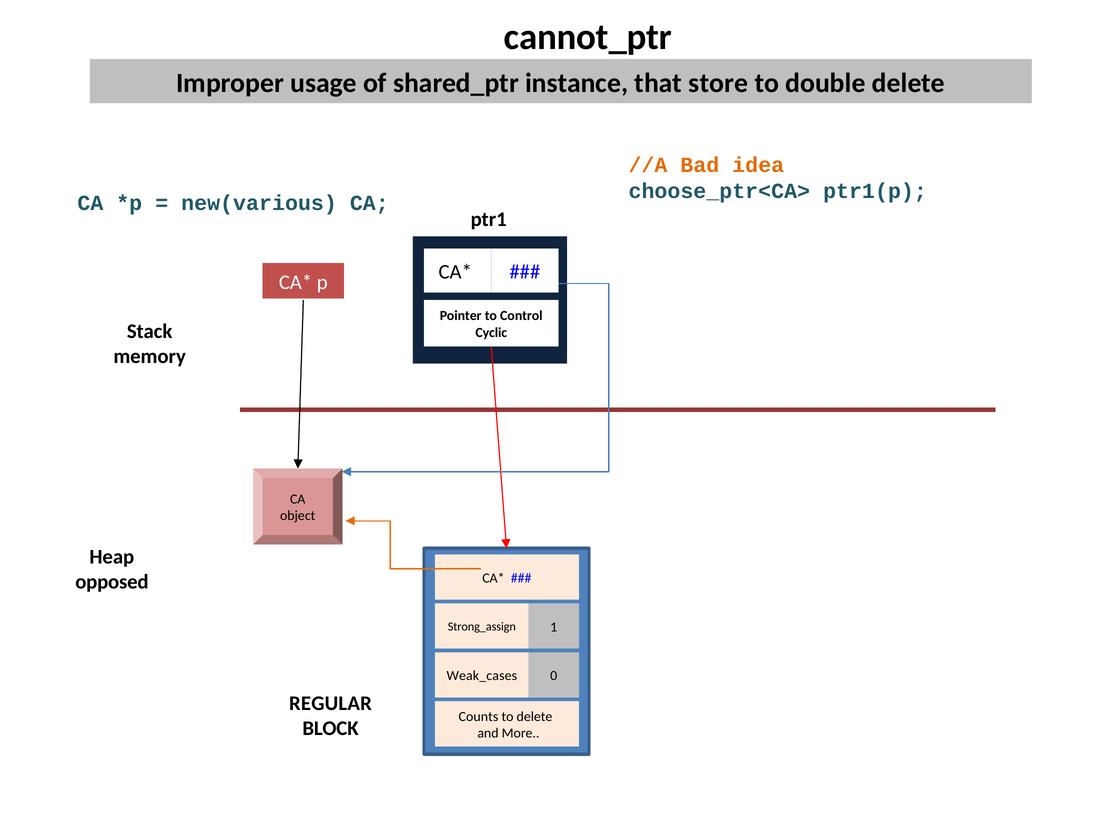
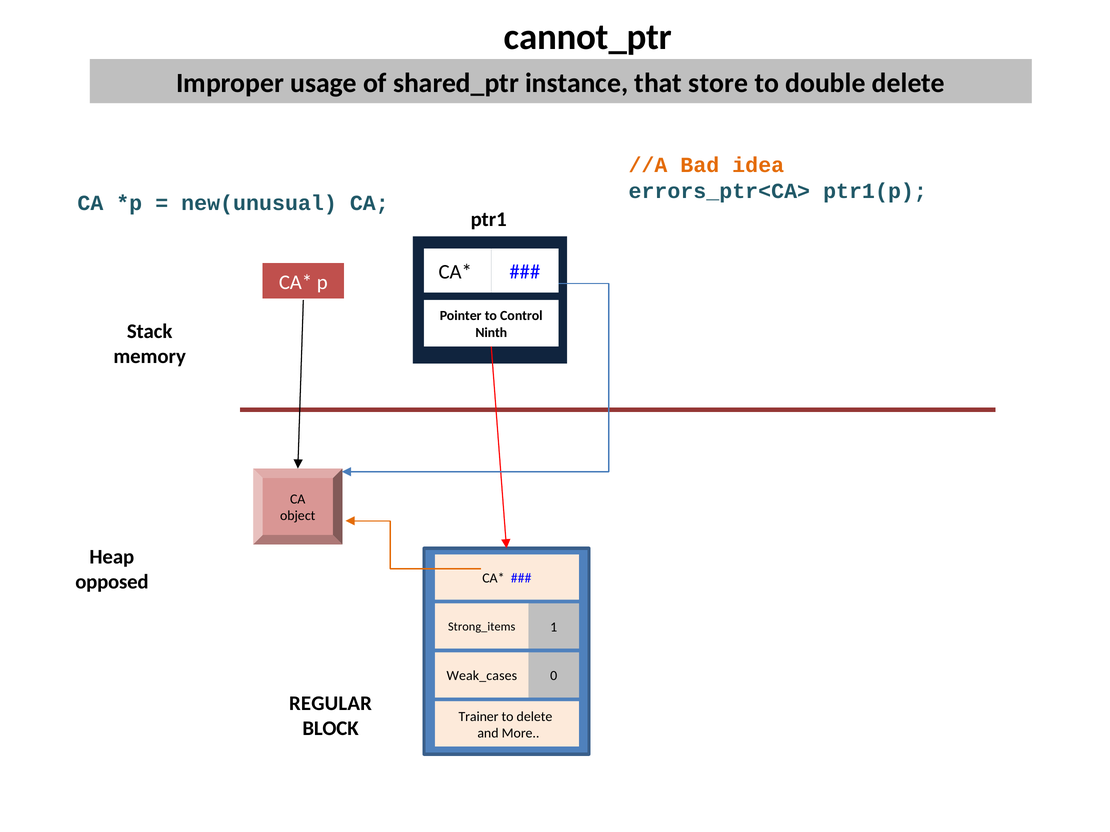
choose_ptr<CA>: choose_ptr<CA> -> errors_ptr<CA> (719, 191)
new(various: new(various -> new(unusual (259, 203)
Cyclic: Cyclic -> Ninth (491, 333)
Strong_assign: Strong_assign -> Strong_items (482, 627)
Counts: Counts -> Trainer (479, 717)
